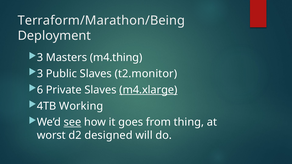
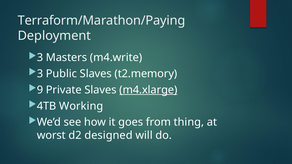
Terraform/Marathon/Being: Terraform/Marathon/Being -> Terraform/Marathon/Paying (101, 21)
m4.thing: m4.thing -> m4.write (116, 58)
t2.monitor: t2.monitor -> t2.memory (146, 74)
6: 6 -> 9 (40, 90)
see underline: present -> none (72, 122)
